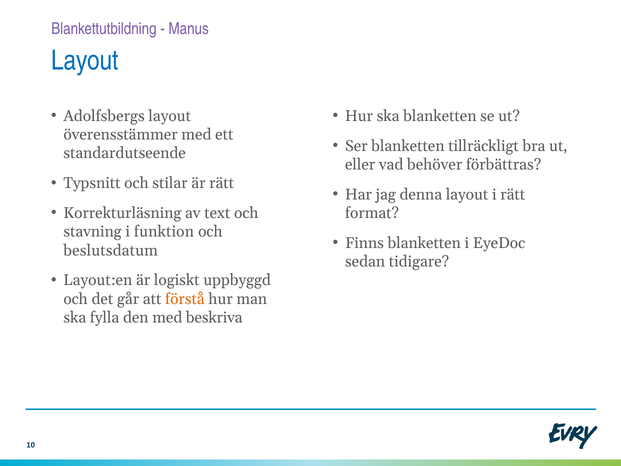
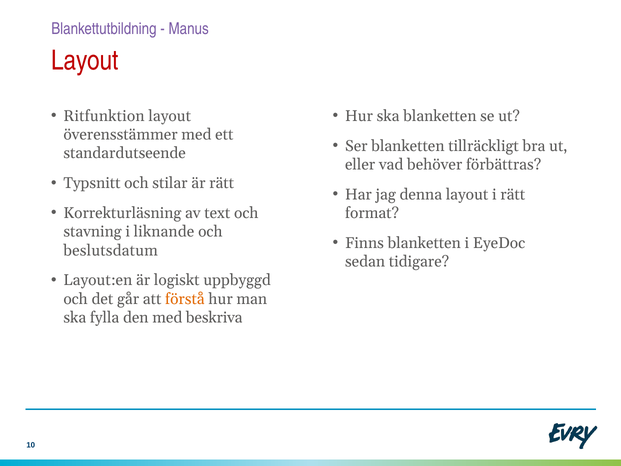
Layout colour: blue -> red (85, 61)
Adolfsbergs: Adolfsbergs -> Ritfunktion (104, 116)
funktion: funktion -> liknande (164, 232)
